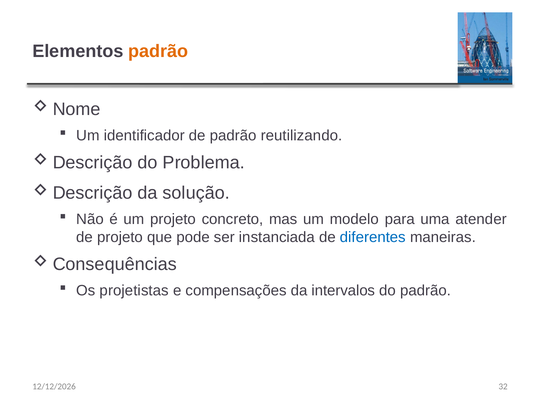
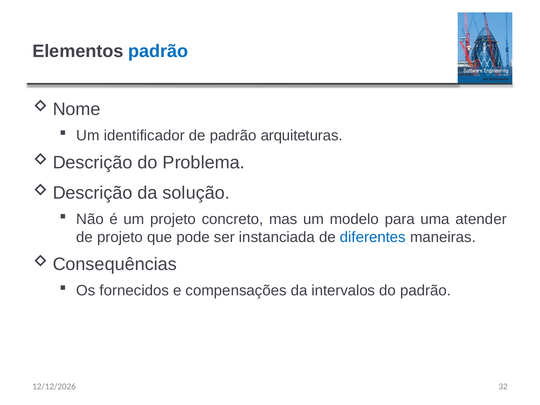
padrão colour: orange -> blue (158, 51)
reutilizando: reutilizando -> arquiteturas (302, 136)
projetistas: projetistas -> fornecidos (134, 290)
